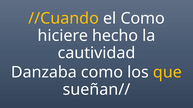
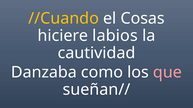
el Como: Como -> Cosas (143, 18)
hecho: hecho -> labios (115, 36)
que colour: yellow -> pink (167, 73)
